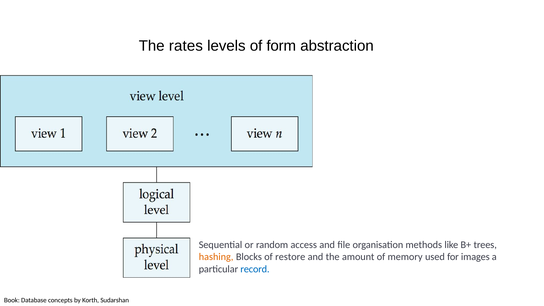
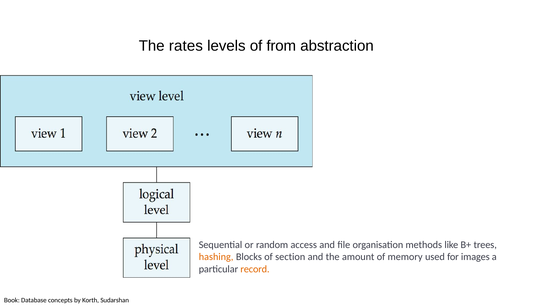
form: form -> from (281, 46)
restore: restore -> section (290, 257)
record colour: blue -> orange (255, 269)
